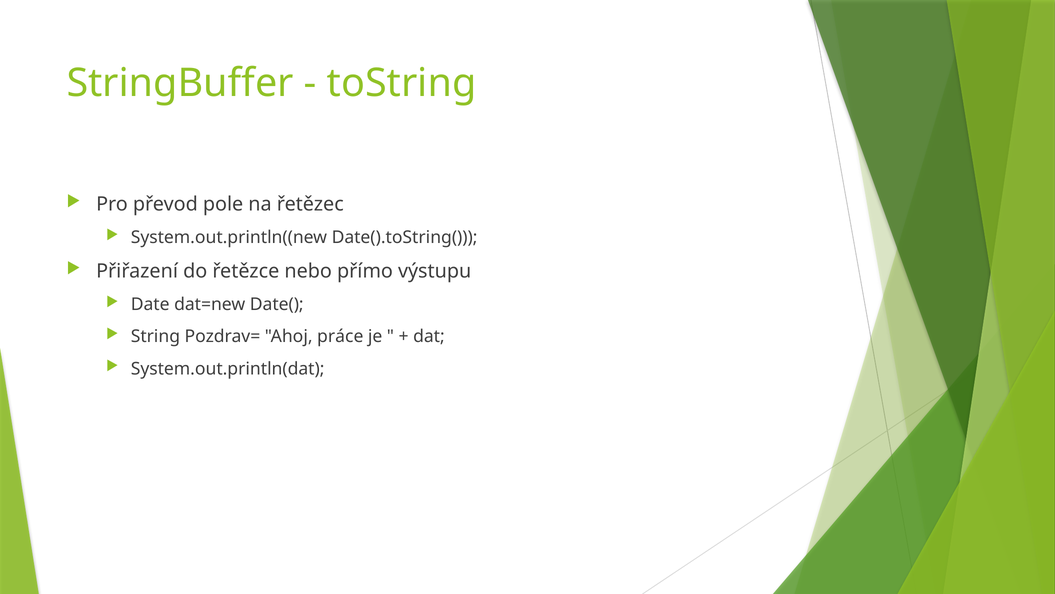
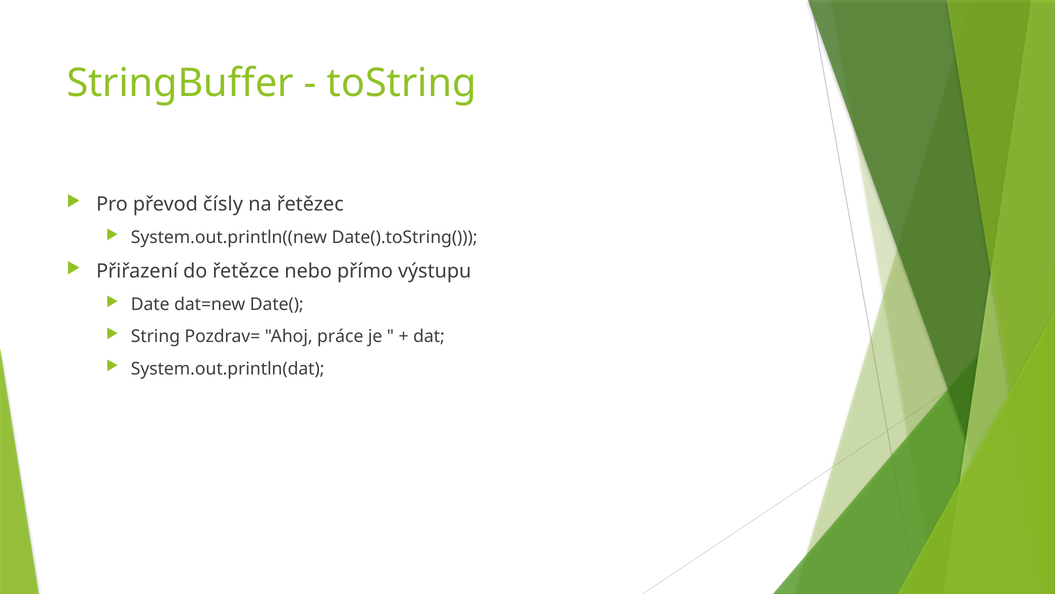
pole: pole -> čísly (223, 204)
